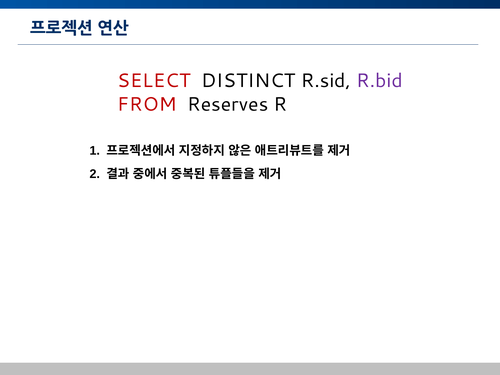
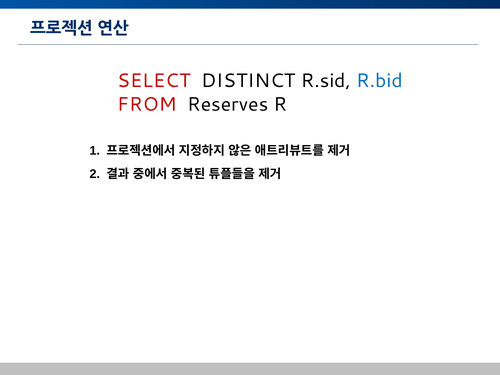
R.bid colour: purple -> blue (379, 81)
